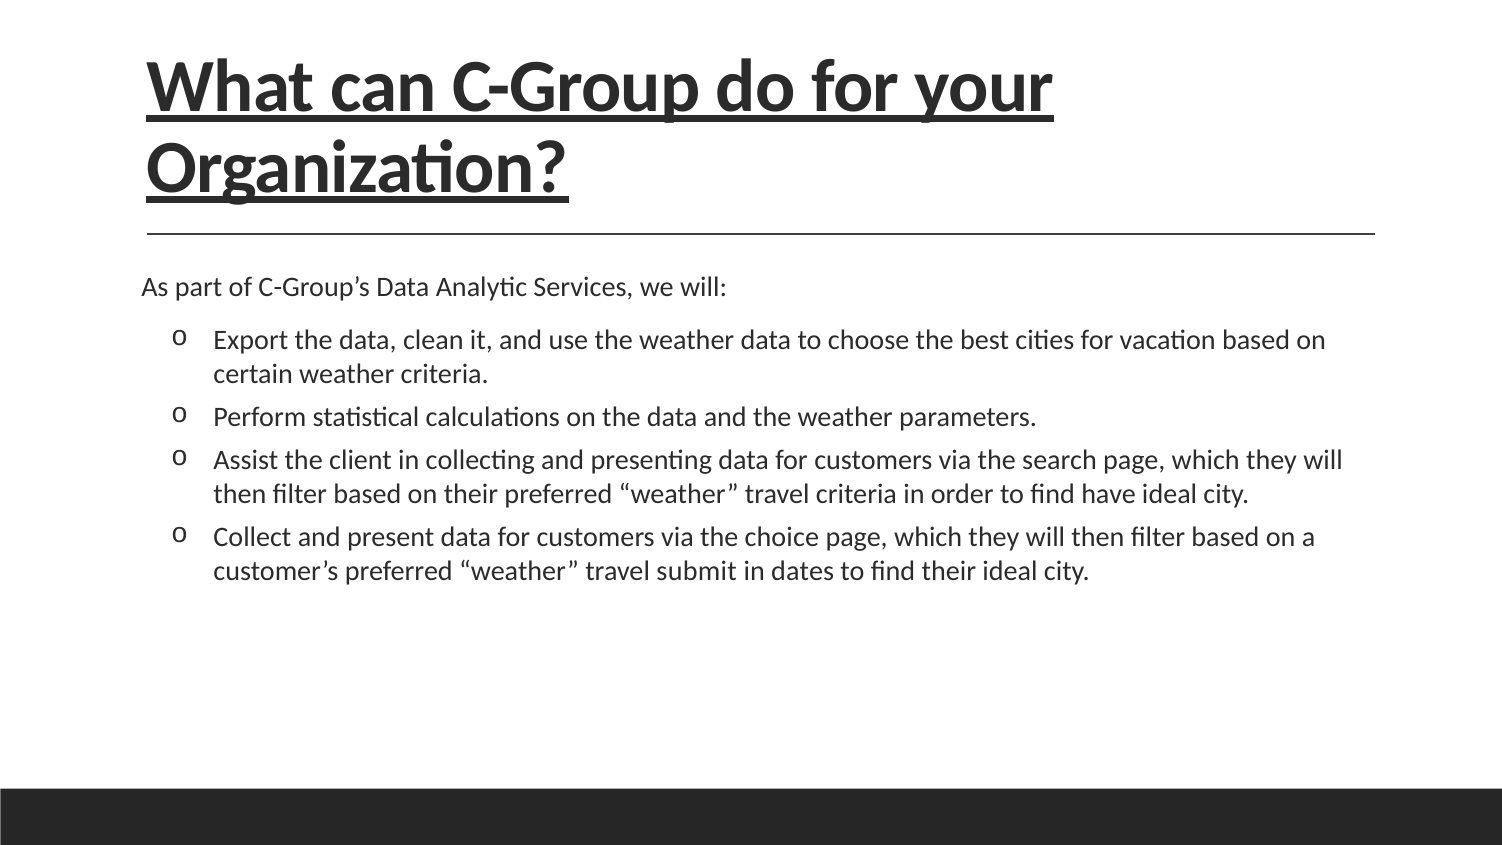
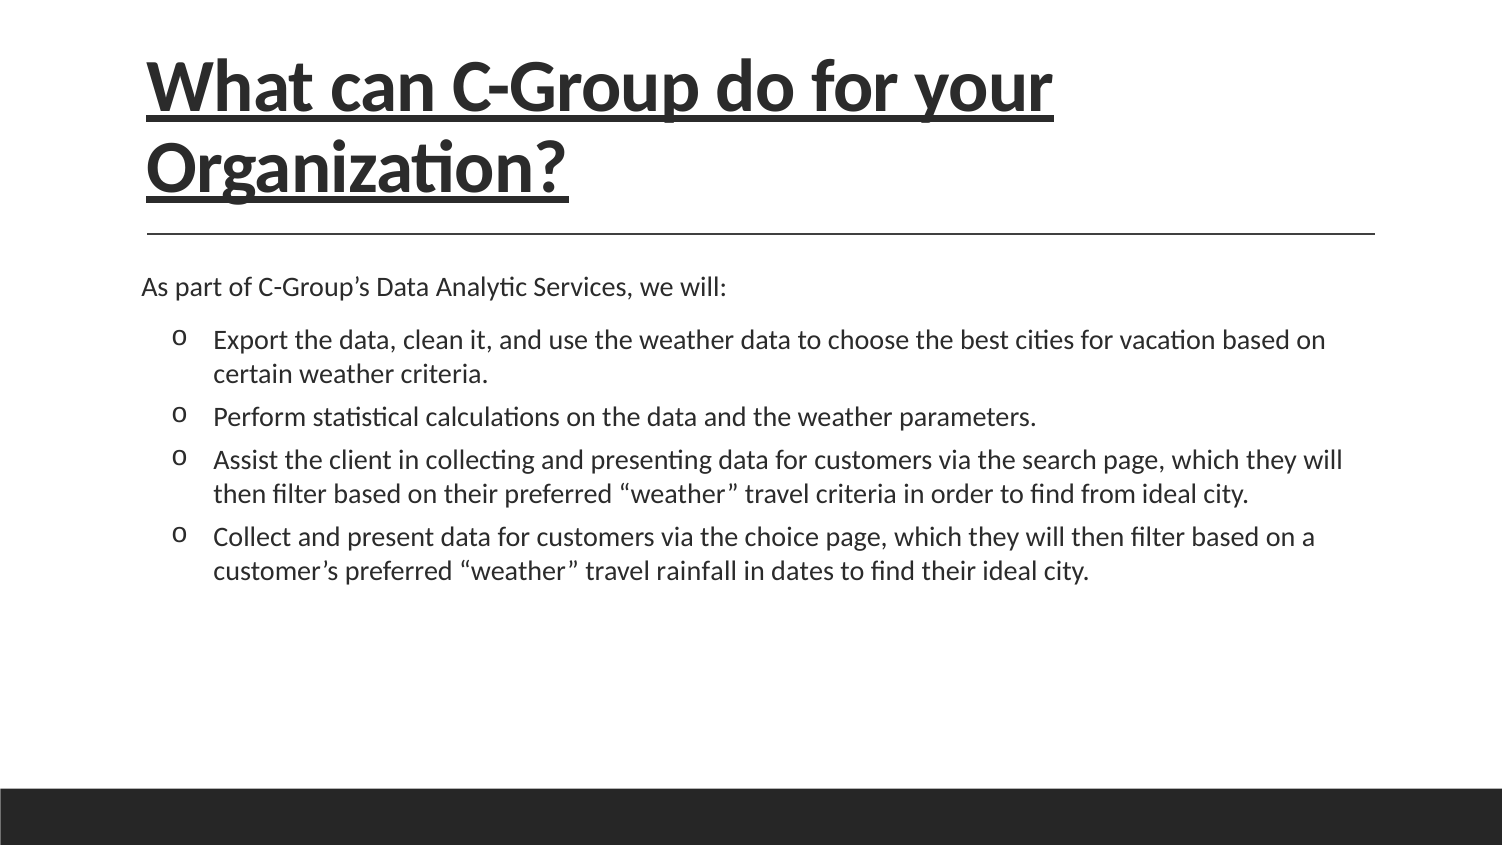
have: have -> from (1109, 494)
submit: submit -> rainfall (697, 571)
